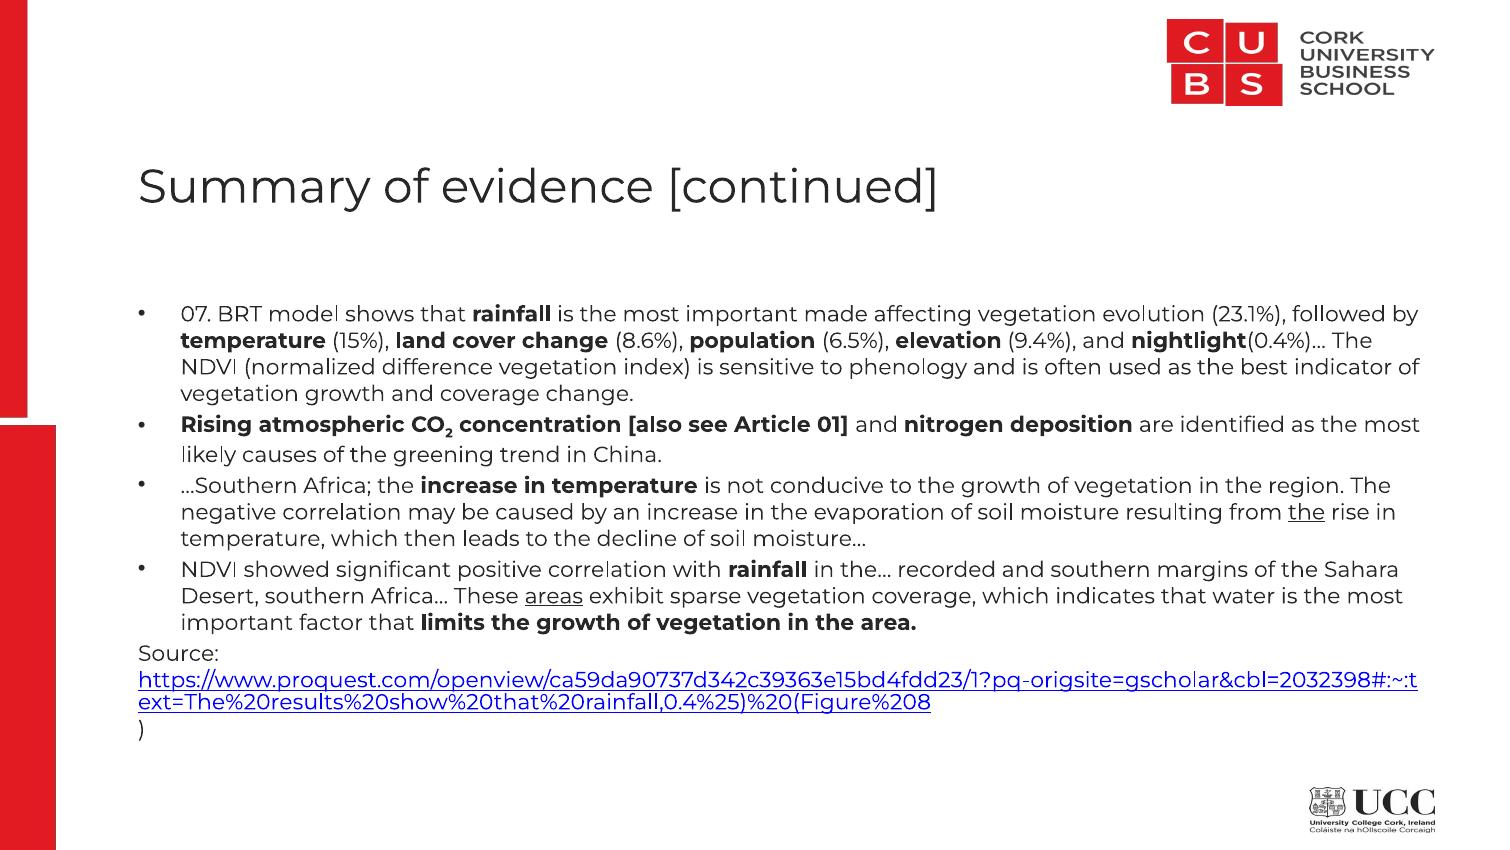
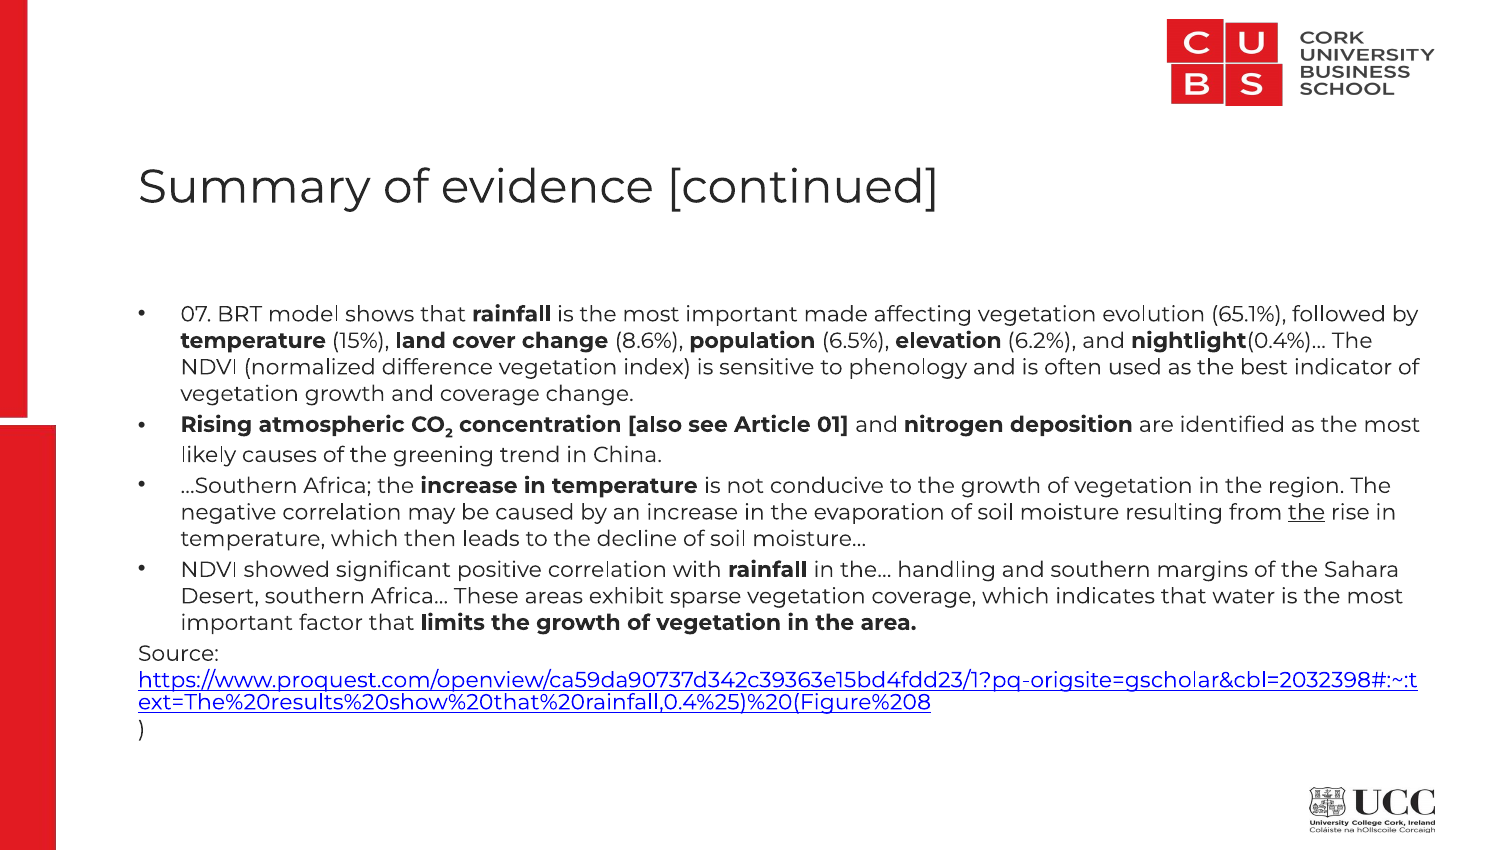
23.1%: 23.1% -> 65.1% (1249, 314)
9.4%: 9.4% -> 6.2% (1042, 340)
recorded: recorded -> handling (947, 569)
areas underline: present -> none (554, 596)
